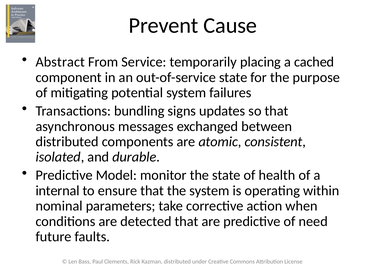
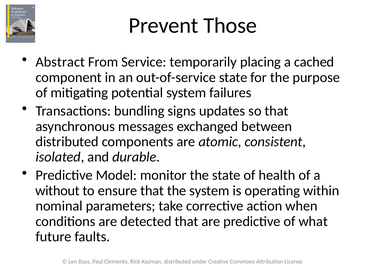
Cause: Cause -> Those (230, 26)
internal: internal -> without (58, 190)
need: need -> what (313, 221)
